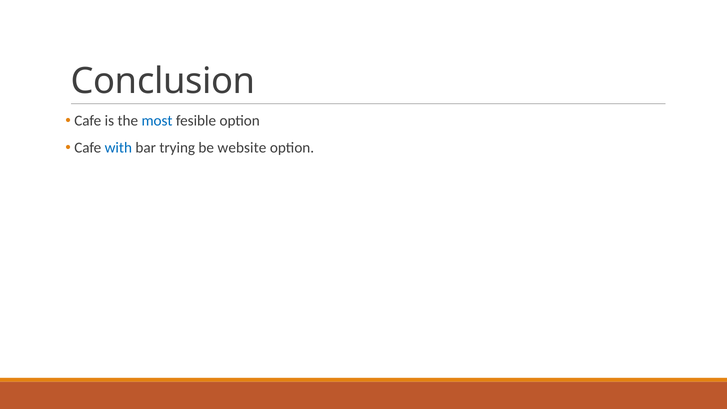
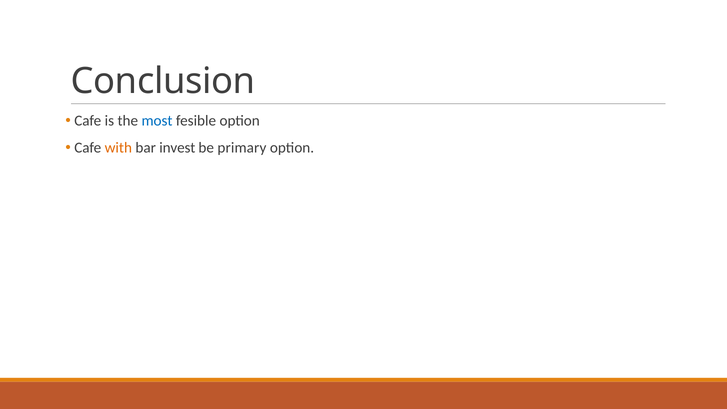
with colour: blue -> orange (118, 148)
trying: trying -> invest (177, 148)
website: website -> primary (242, 148)
